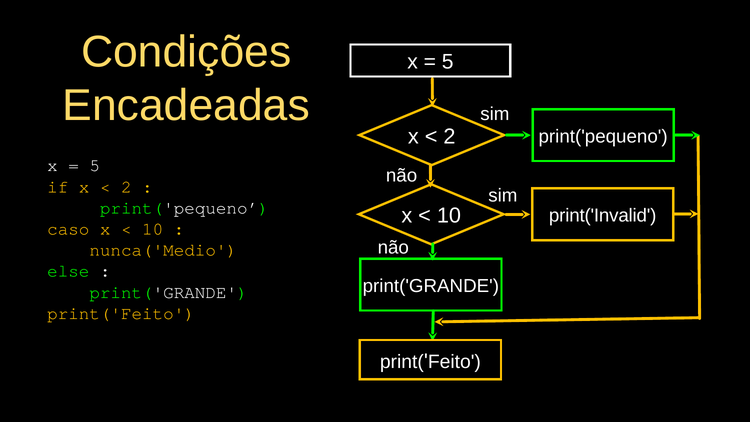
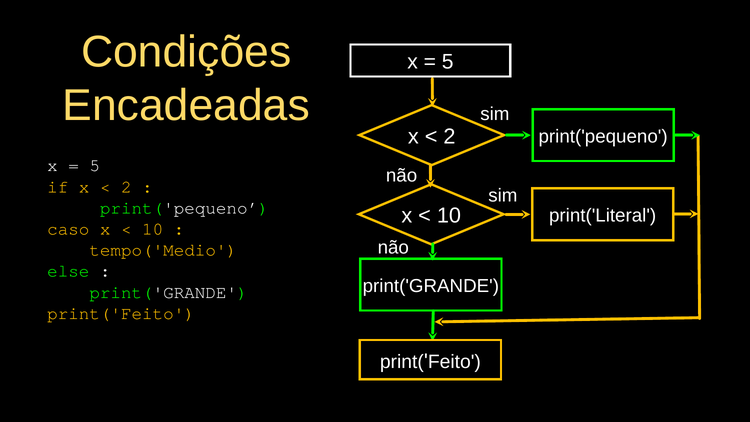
print('Invalid: print('Invalid -> print('Literal (603, 215)
nunca('Medio: nunca('Medio -> tempo('Medio (163, 250)
